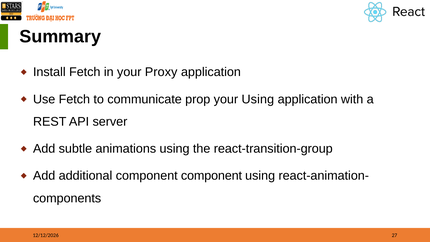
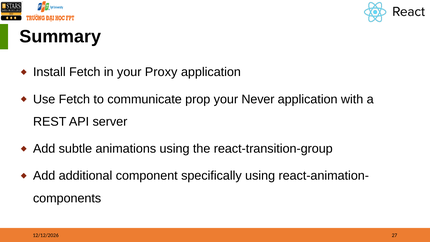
your Using: Using -> Never (258, 99)
component component: component -> specifically (211, 176)
